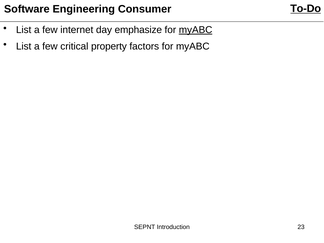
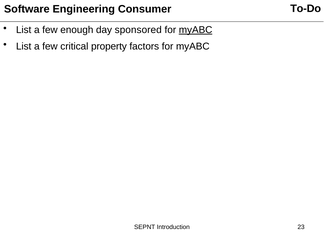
To-Do underline: present -> none (306, 9)
internet: internet -> enough (77, 30)
emphasize: emphasize -> sponsored (138, 30)
